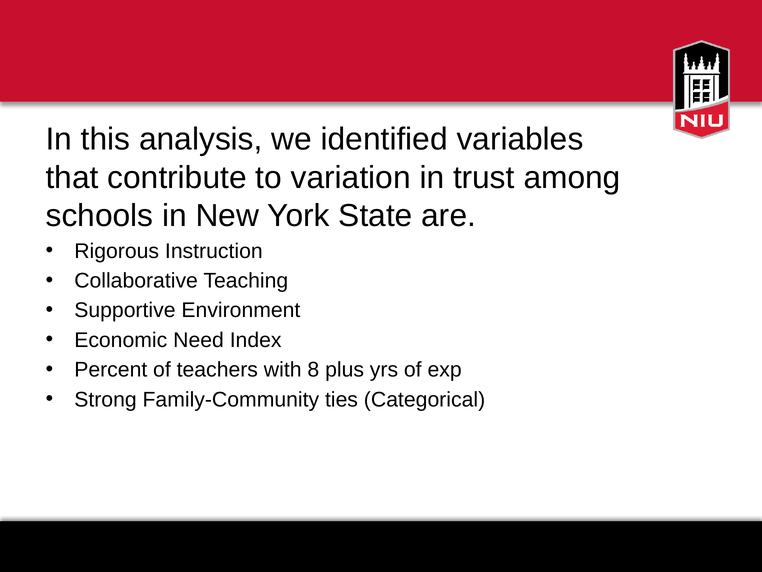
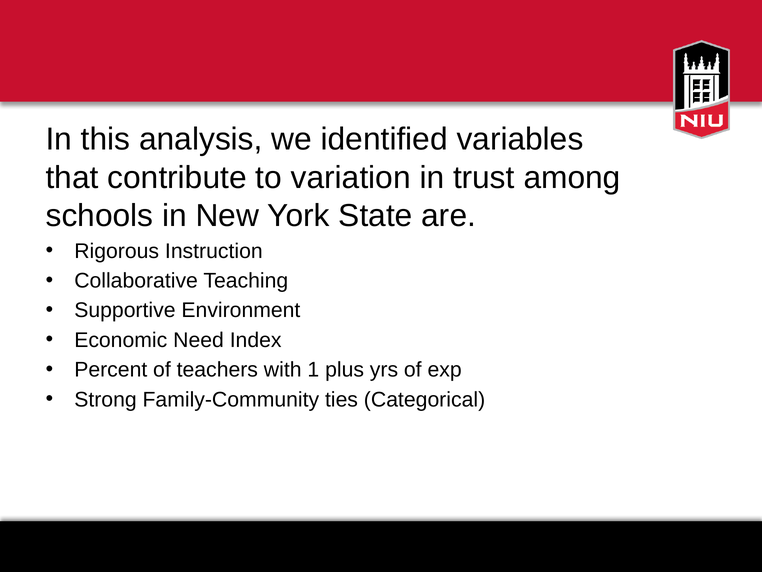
8: 8 -> 1 (313, 370)
